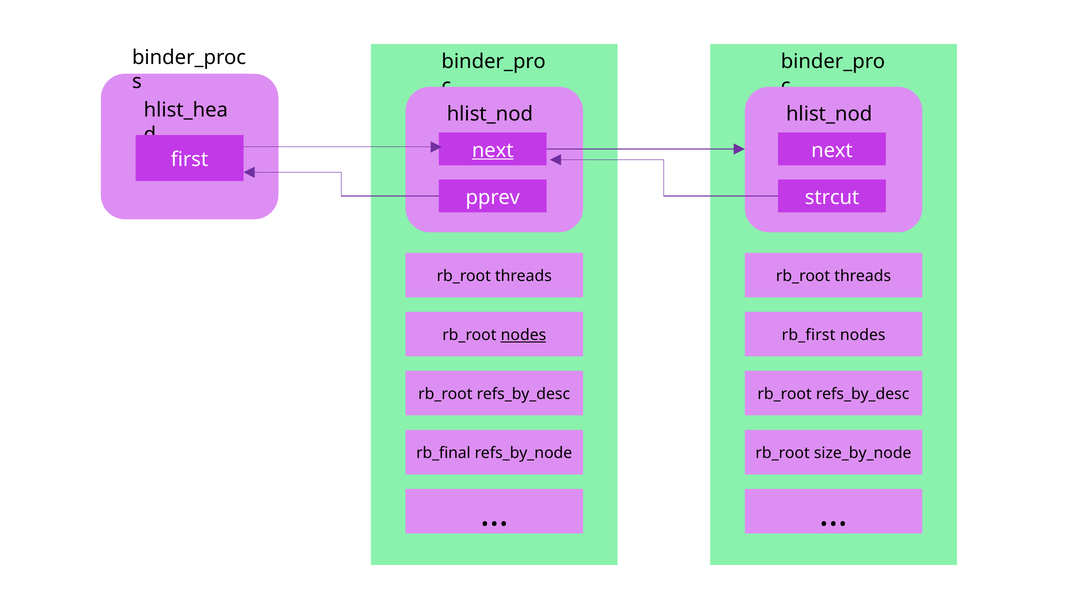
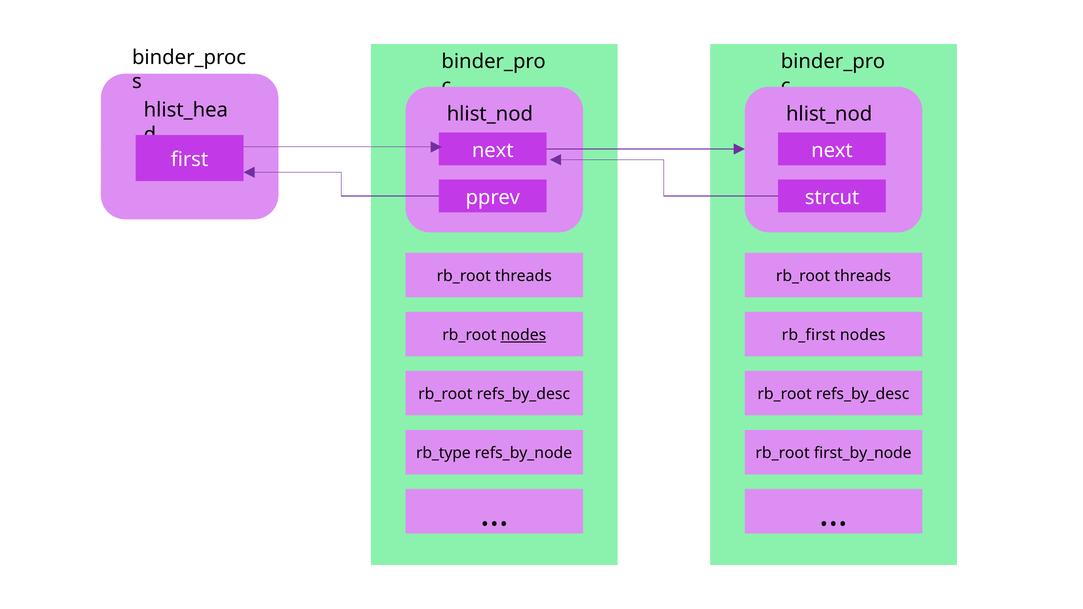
next underline: present -> none (493, 150)
rb_final: rb_final -> rb_type (443, 453)
size_by_node: size_by_node -> first_by_node (863, 453)
